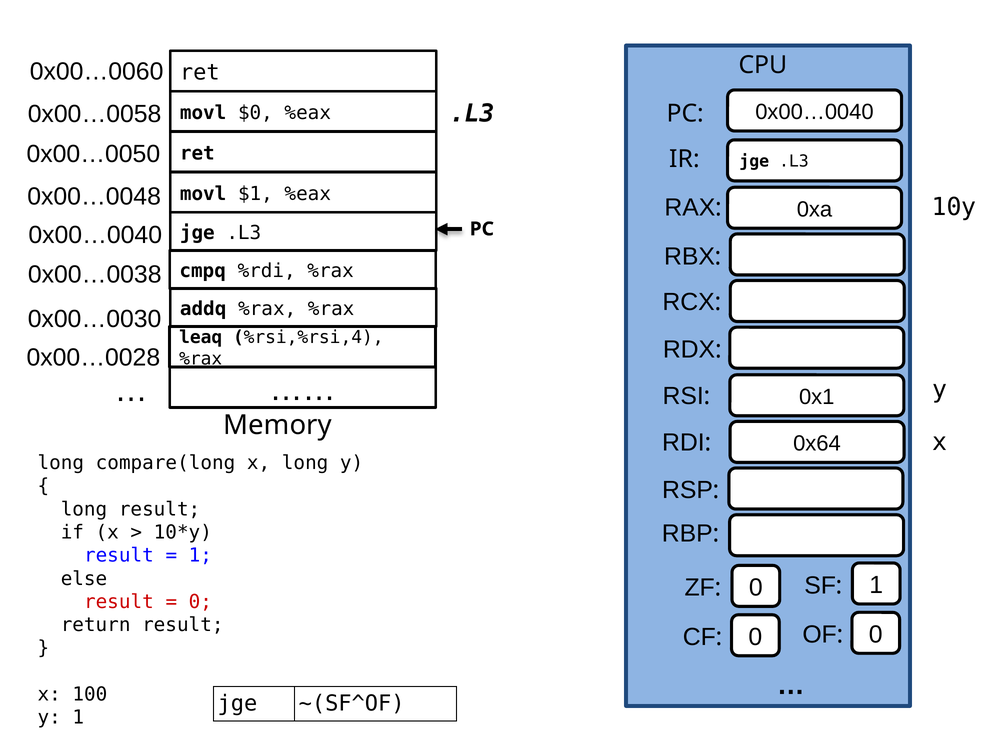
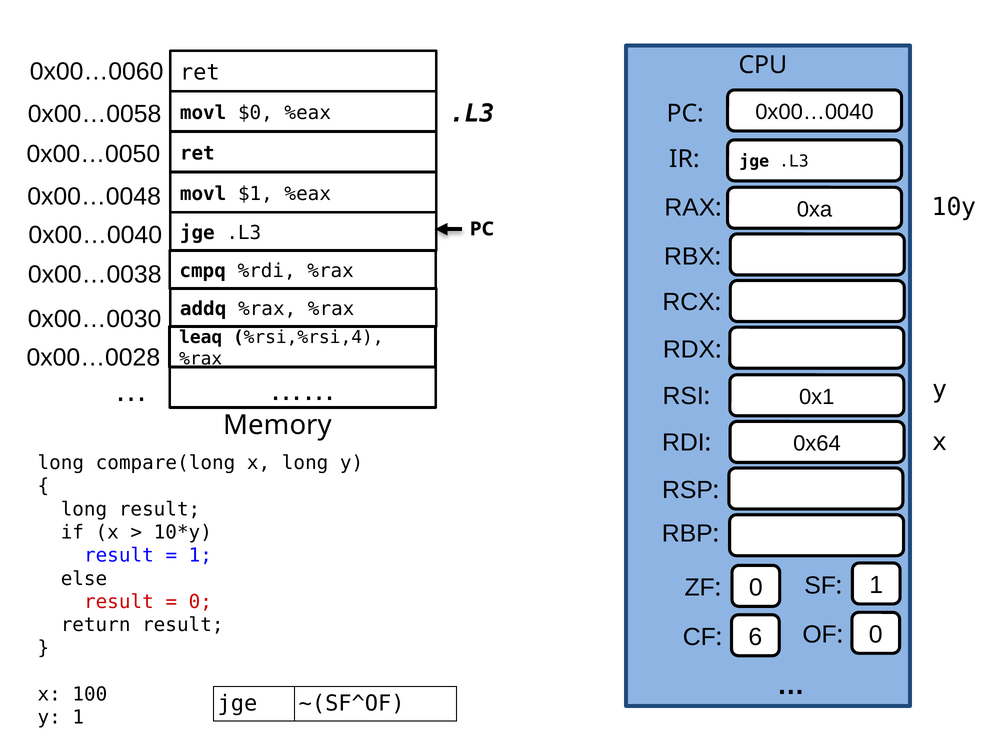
0: 0 -> 6 (755, 637)
